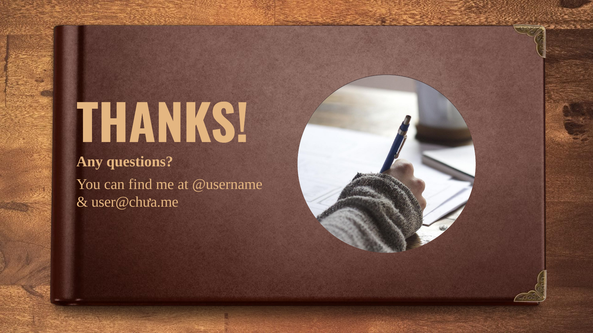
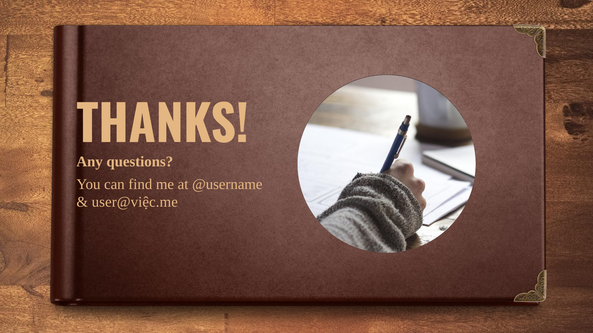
user@chưa.me: user@chưa.me -> user@việc.me (135, 202)
